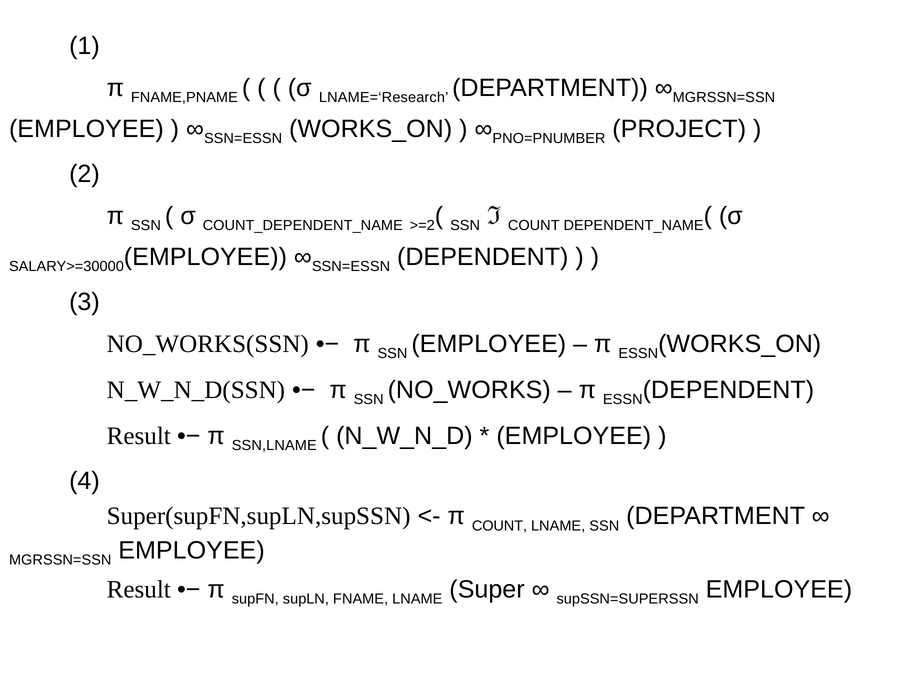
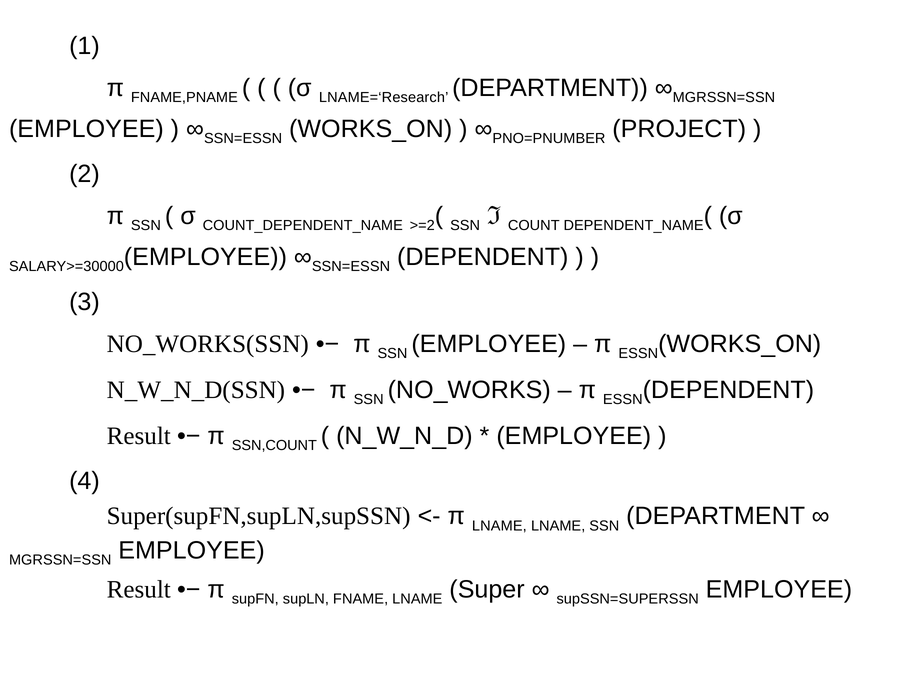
SSN,LNAME: SSN,LNAME -> SSN,COUNT (274, 446)
π COUNT: COUNT -> LNAME (499, 526)
